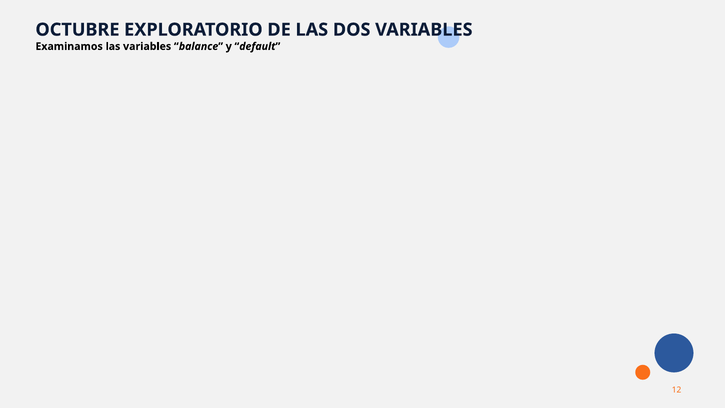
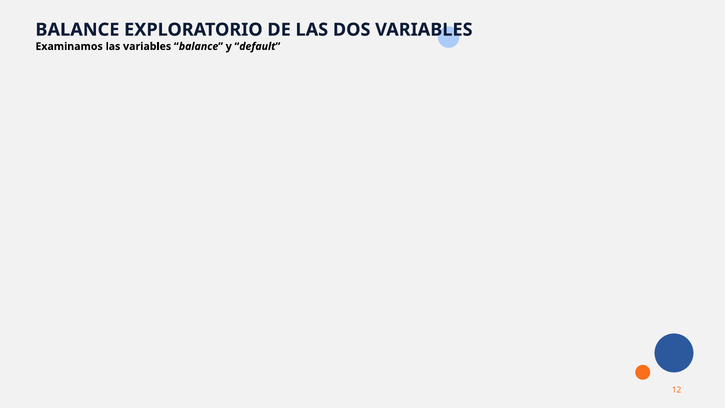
OCTUBRE: OCTUBRE -> BALANCE (77, 30)
